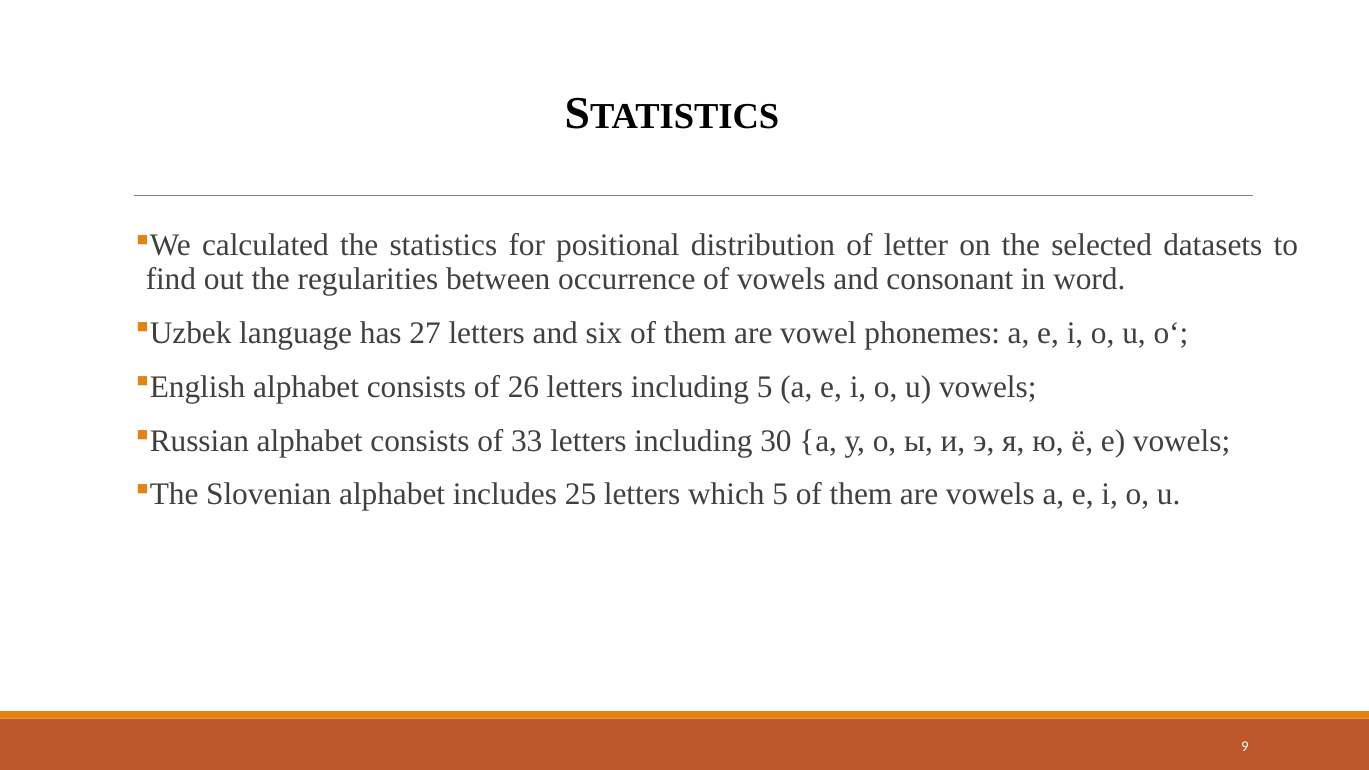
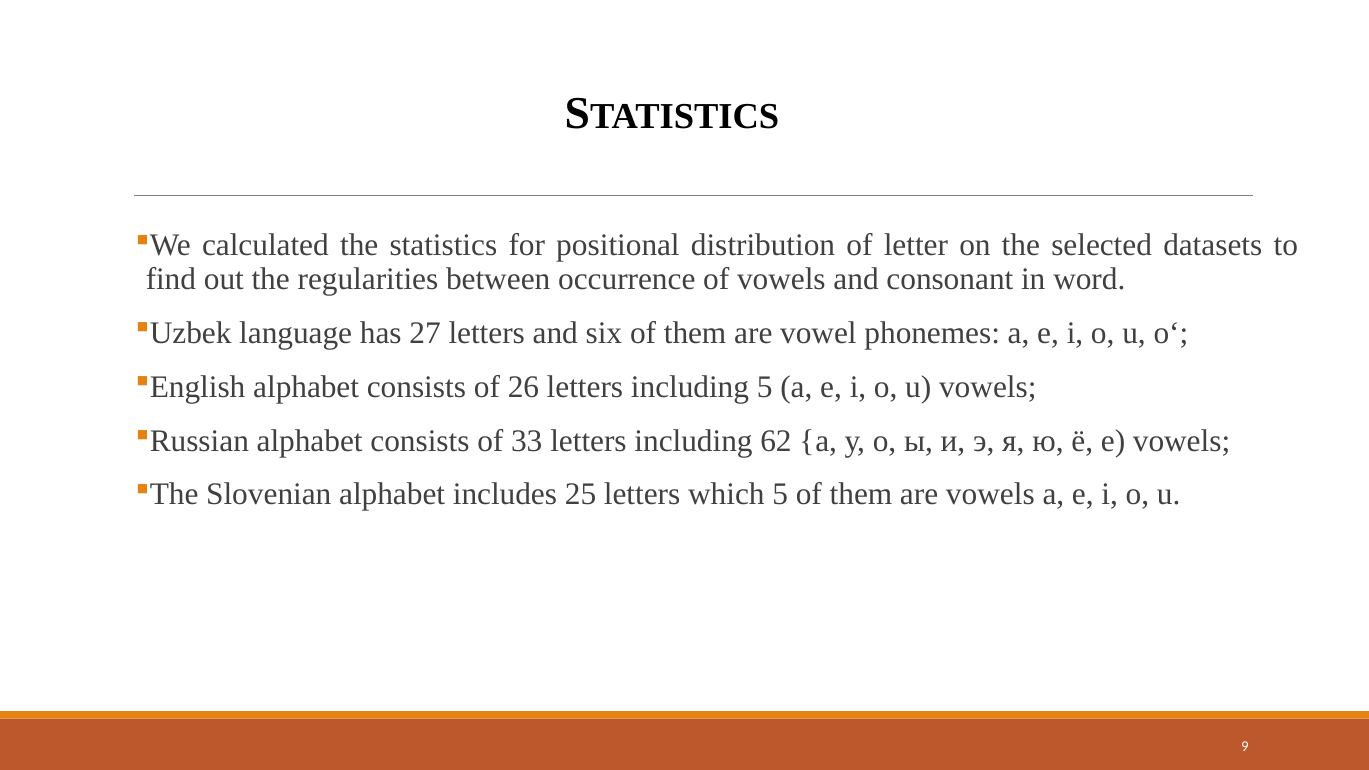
30: 30 -> 62 (776, 441)
